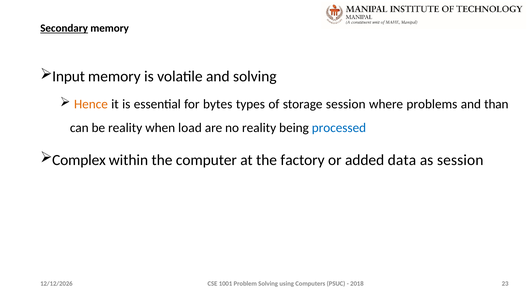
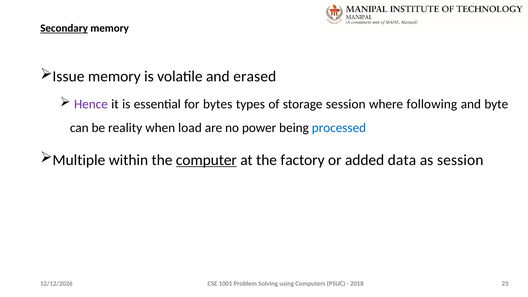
Input: Input -> Issue (68, 77)
and solving: solving -> erased (255, 77)
Hence colour: orange -> purple (91, 104)
problems: problems -> following (432, 104)
than: than -> byte (496, 104)
no reality: reality -> power (259, 128)
Complex: Complex -> Multiple (79, 160)
computer underline: none -> present (206, 160)
